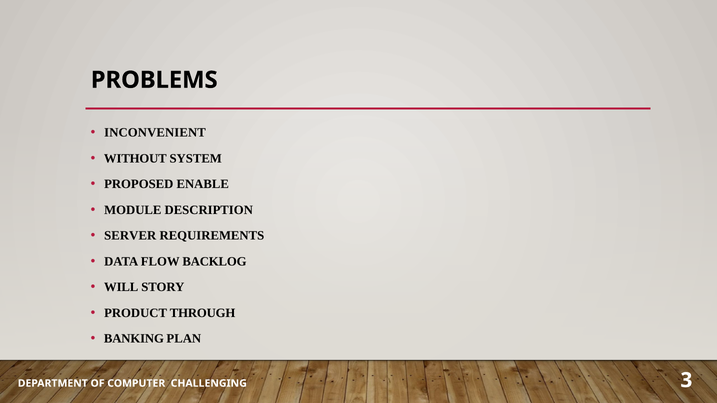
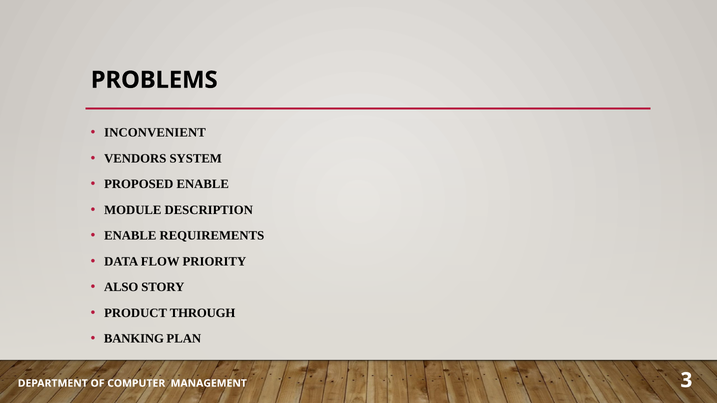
WITHOUT: WITHOUT -> VENDORS (135, 159)
SERVER: SERVER -> ENABLE (130, 236)
BACKLOG: BACKLOG -> PRIORITY (214, 262)
WILL: WILL -> ALSO (121, 287)
CHALLENGING: CHALLENGING -> MANAGEMENT (209, 384)
